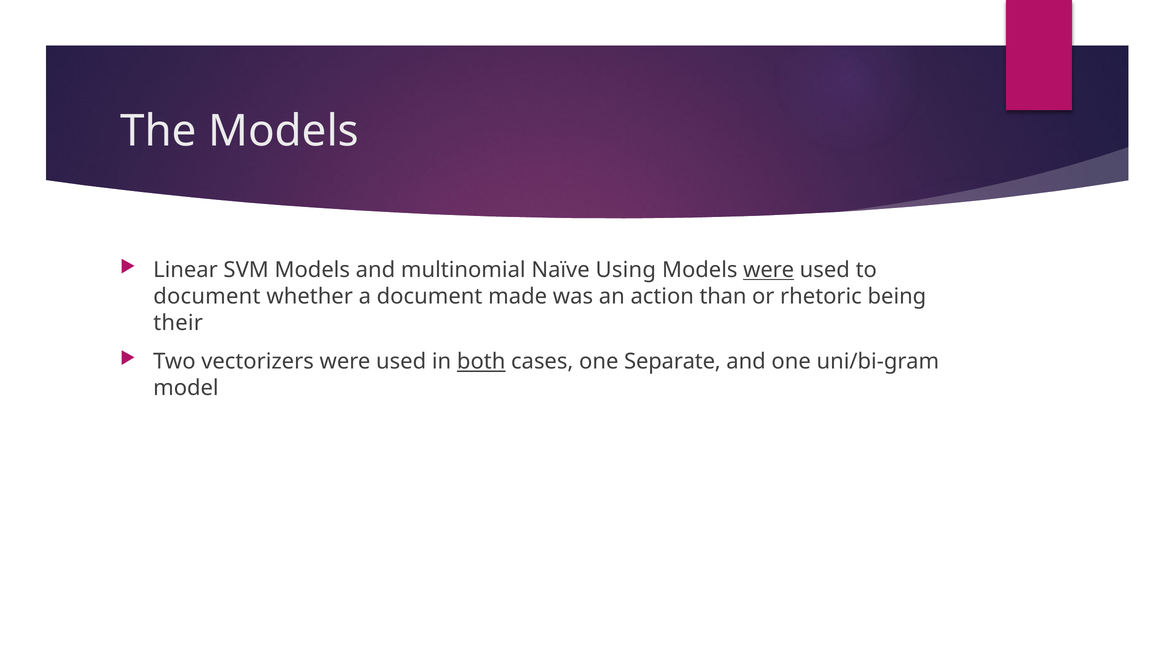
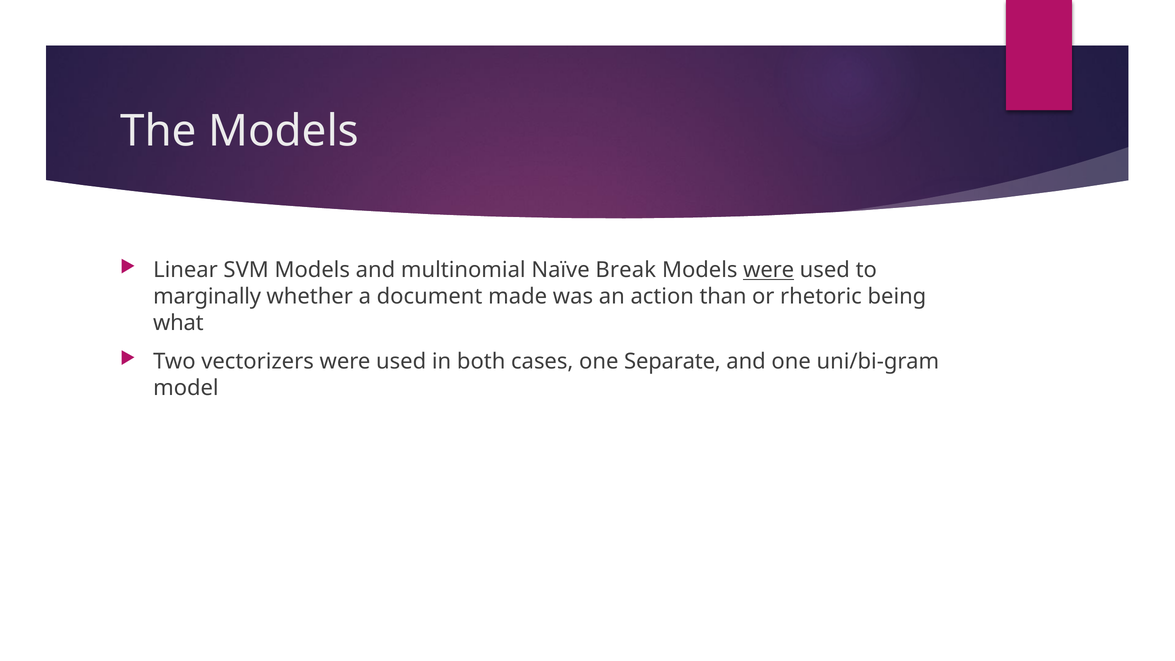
Using: Using -> Break (626, 270)
document: document -> marginally (207, 297)
their: their -> what (178, 323)
both underline: present -> none (481, 362)
